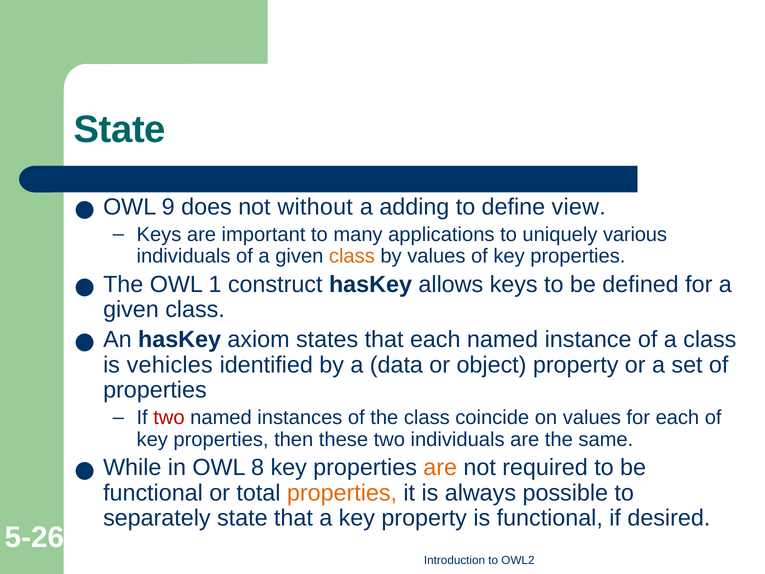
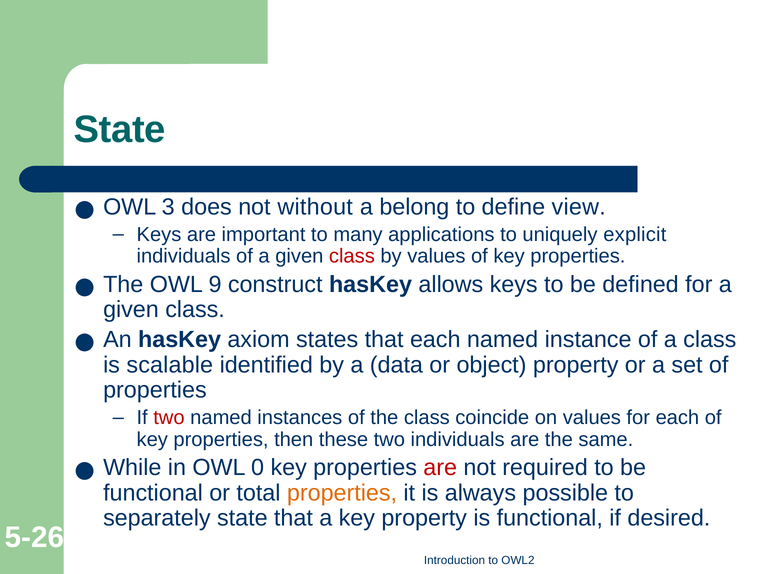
9: 9 -> 3 (168, 207)
adding: adding -> belong (414, 207)
various: various -> explicit (635, 234)
class colour: orange -> red (352, 256)
1: 1 -> 9 (215, 284)
vehicles: vehicles -> scalable (170, 365)
8: 8 -> 0 (258, 468)
are colour: orange -> red (440, 468)
